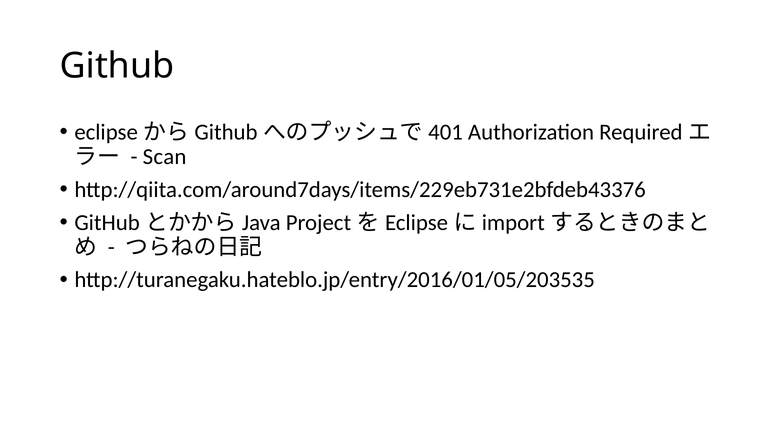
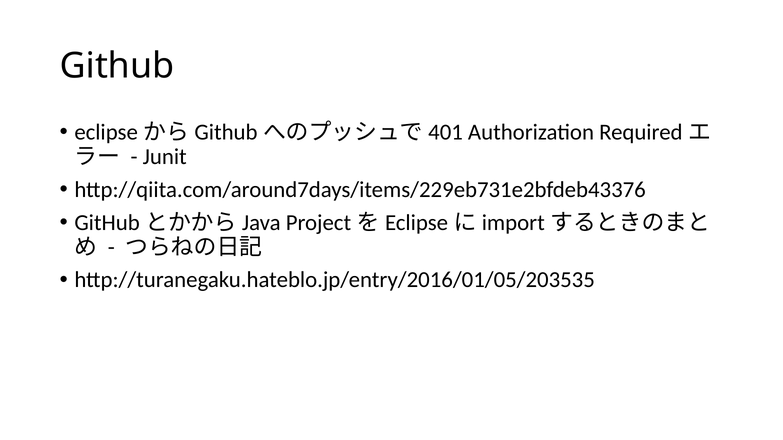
Scan: Scan -> Junit (165, 157)
